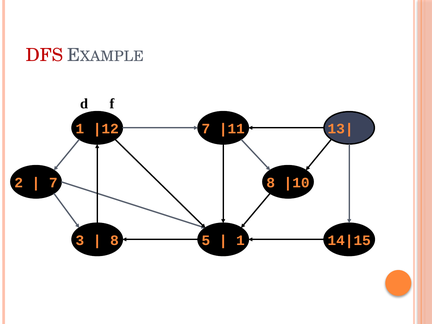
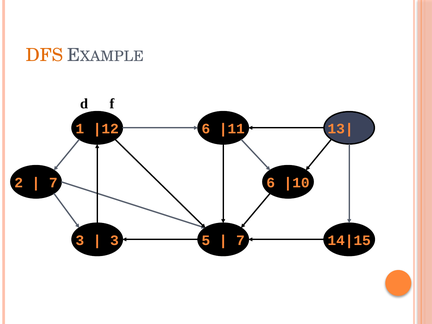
DFS colour: red -> orange (45, 55)
7: 7 -> 6 (206, 129)
7 8: 8 -> 6 (271, 183)
8: 8 -> 3 (114, 240)
1: 1 -> 7 (240, 240)
